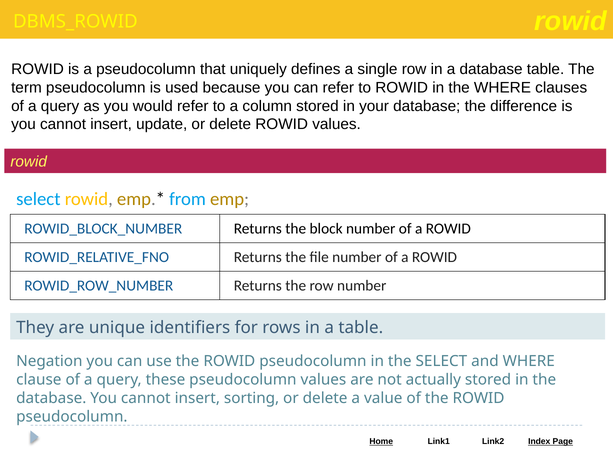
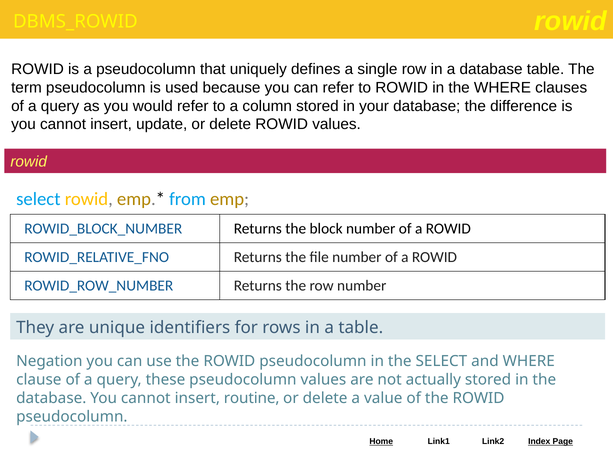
sorting: sorting -> routine (252, 399)
